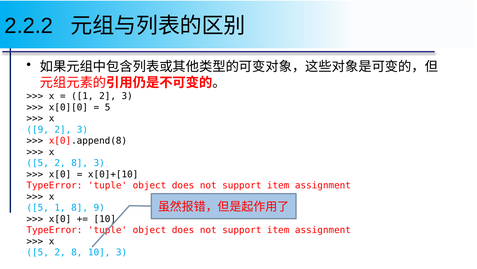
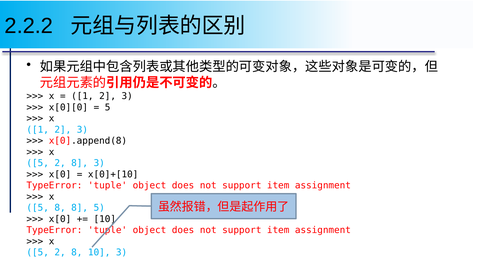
9: 9 -> 1 (38, 129)
5 1: 1 -> 8 (60, 207)
8 9: 9 -> 5 (99, 207)
